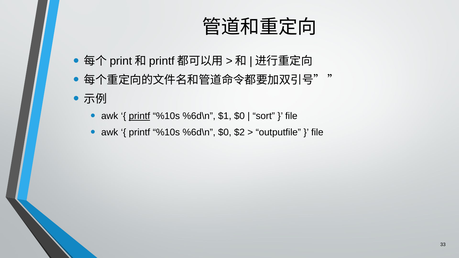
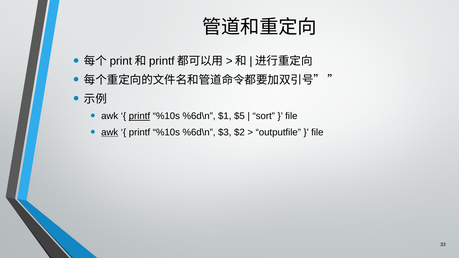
$1 $0: $0 -> $5 (239, 116)
awk underline: none -> present (110, 133)
%6d\n $0: $0 -> $3 (225, 133)
